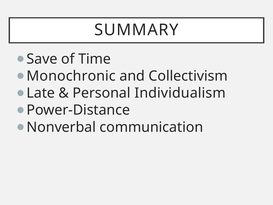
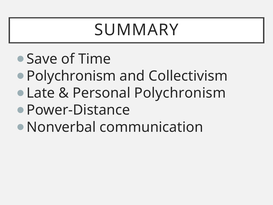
Monochronic: Monochronic -> Polychronism (71, 76)
Personal Individualism: Individualism -> Polychronism (180, 93)
